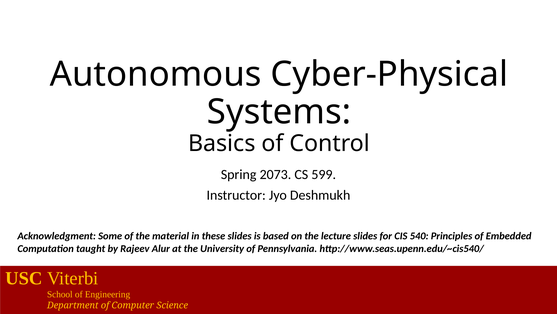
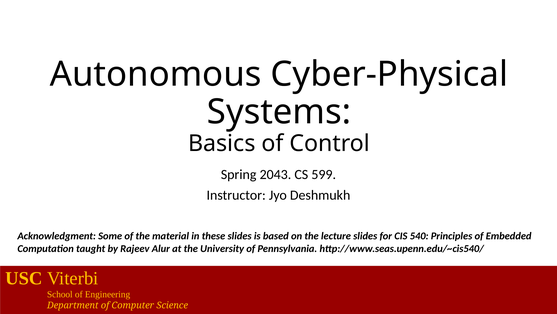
2073: 2073 -> 2043 (275, 174)
